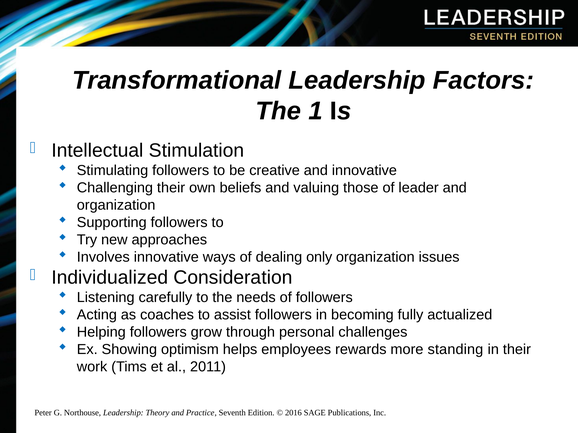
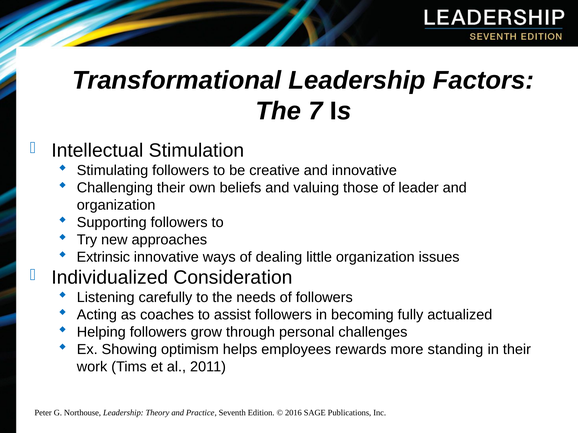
1: 1 -> 7 (315, 111)
Involves: Involves -> Extrinsic (103, 257)
only: only -> little (319, 257)
